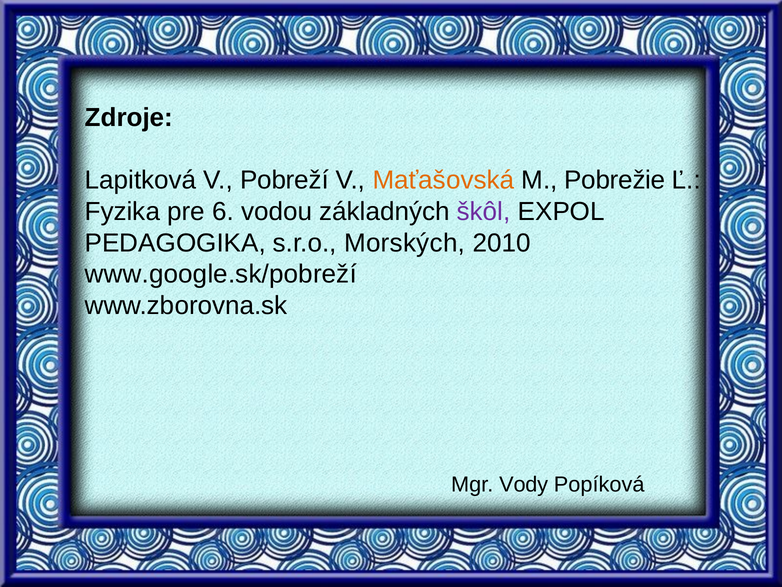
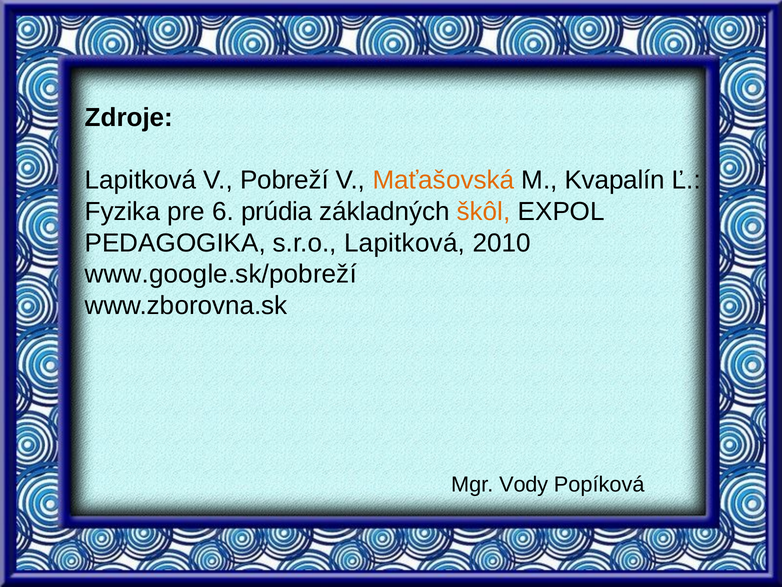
Pobrežie: Pobrežie -> Kvapalín (615, 180)
vodou: vodou -> prúdia (277, 211)
škôl colour: purple -> orange (484, 211)
s.r.o Morských: Morských -> Lapitková (405, 243)
